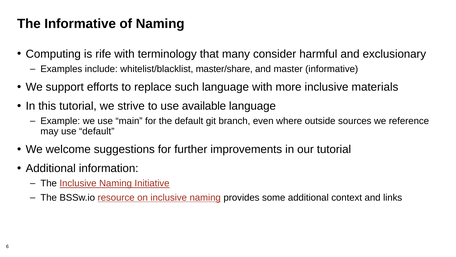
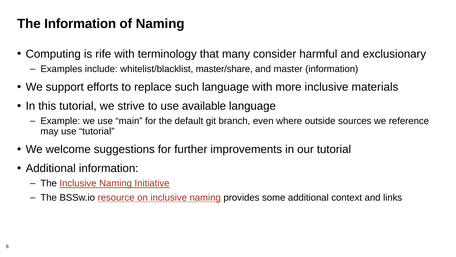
The Informative: Informative -> Information (80, 24)
master informative: informative -> information (332, 69)
use default: default -> tutorial (97, 131)
